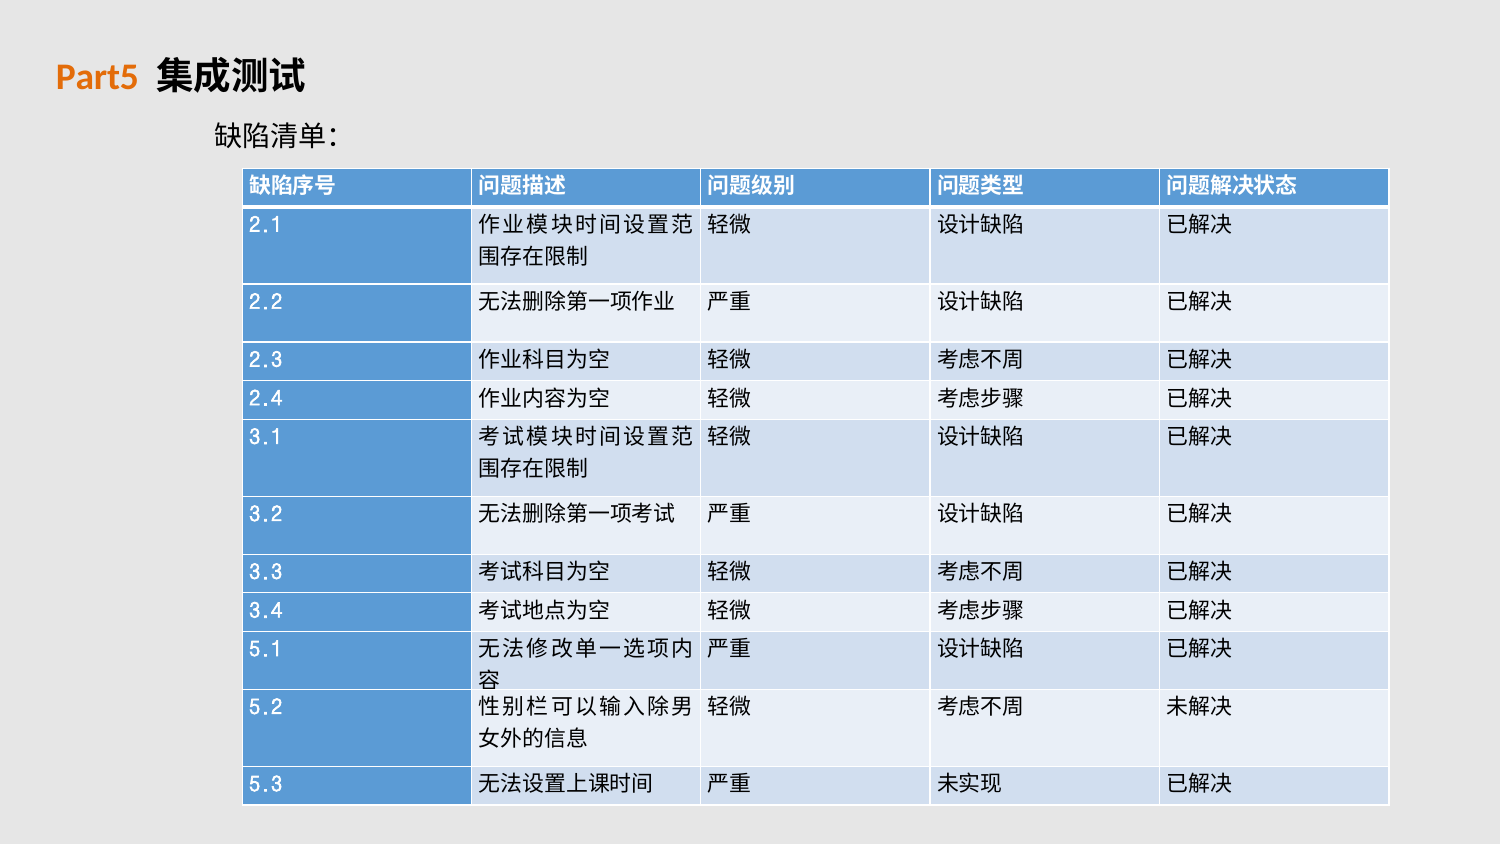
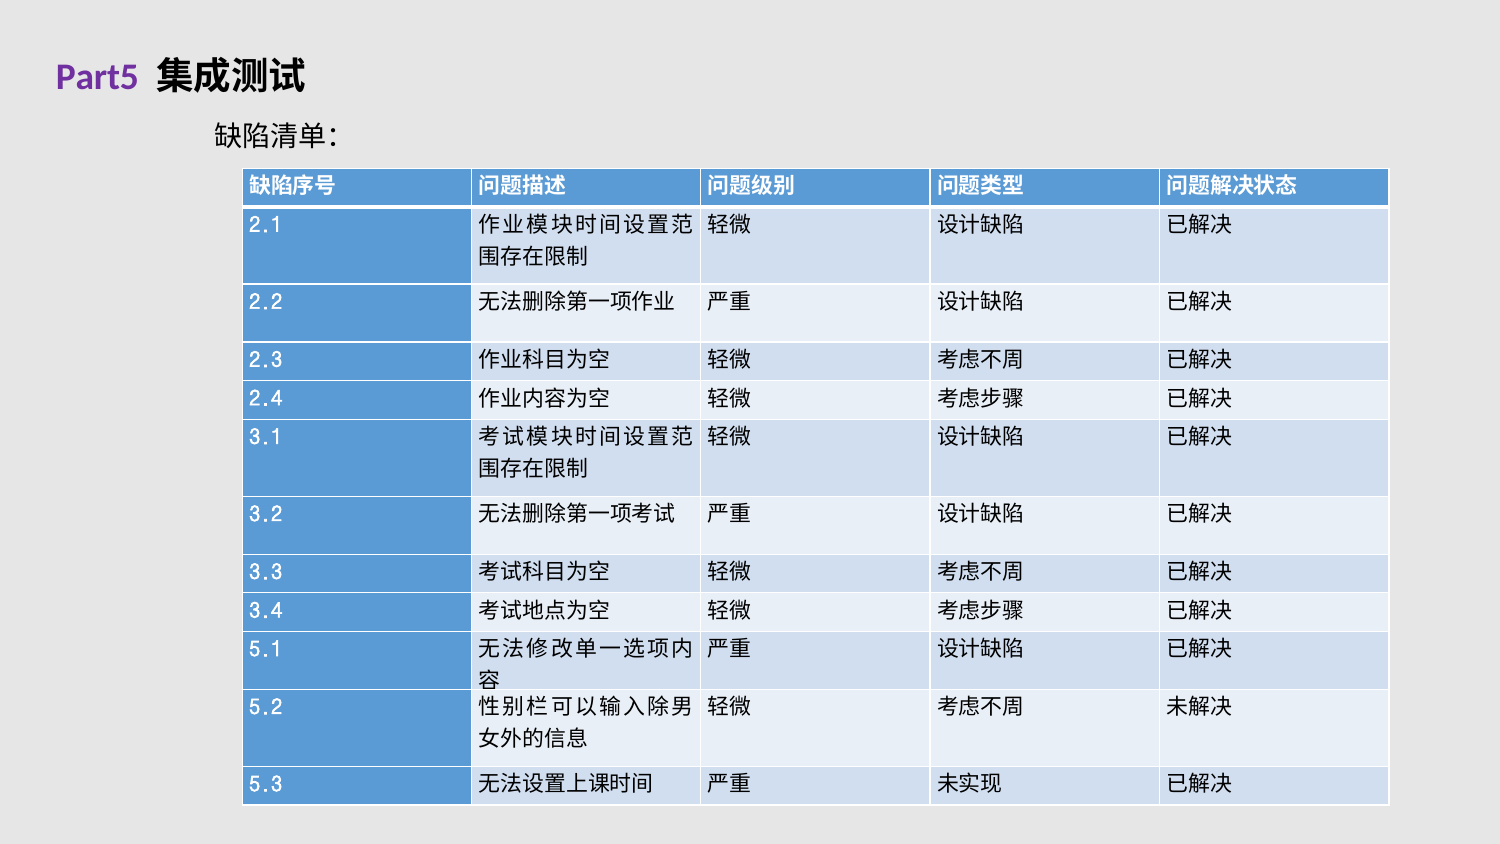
Part5 colour: orange -> purple (97, 77)
